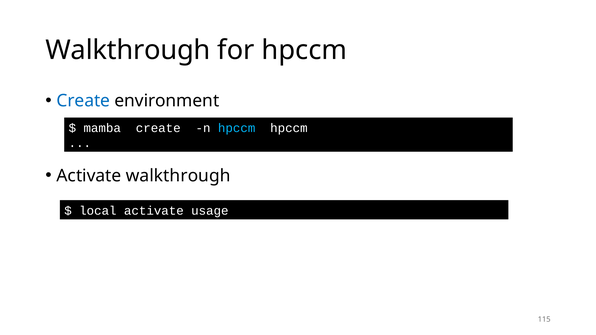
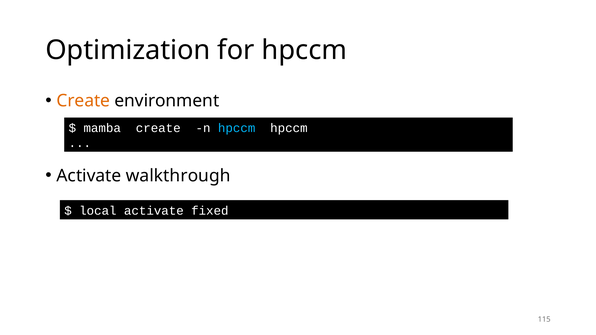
Walkthrough: Walkthrough -> Optimization (128, 50)
Create colour: blue -> orange (83, 101)
usage: usage -> fixed (210, 211)
